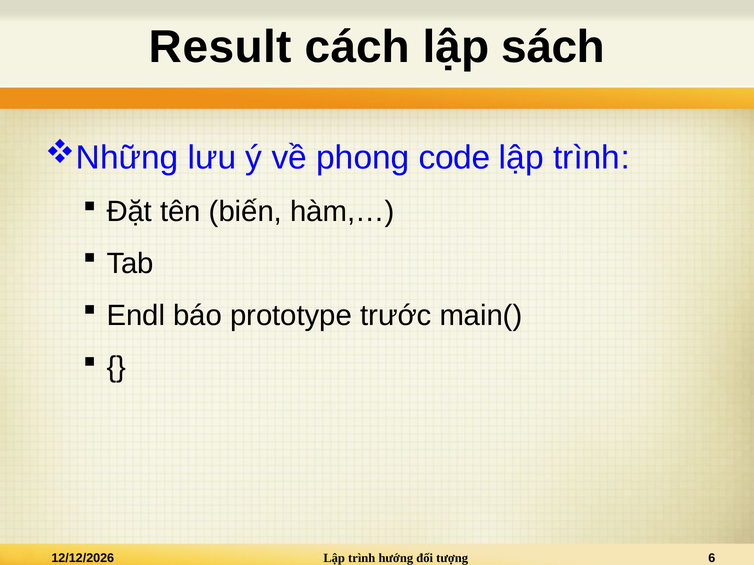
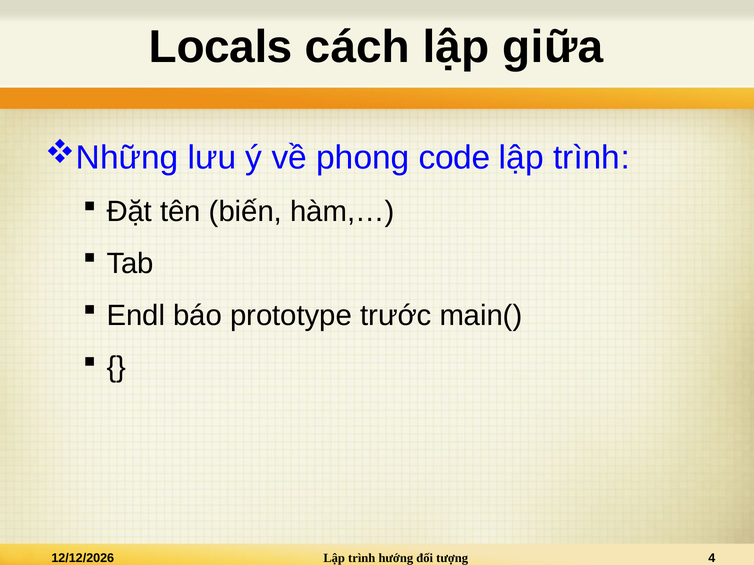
Result: Result -> Locals (221, 47)
sách: sách -> giữa (553, 47)
6: 6 -> 4 (712, 559)
